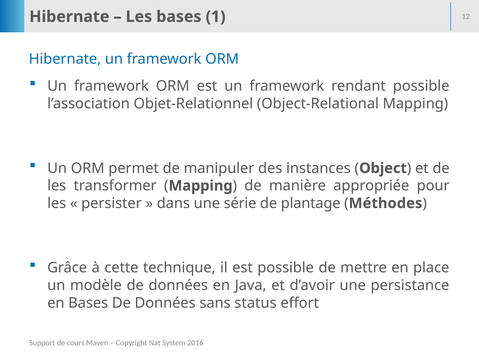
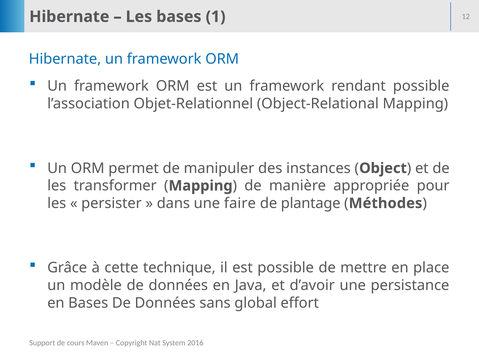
série: série -> faire (240, 203)
status: status -> global (256, 303)
